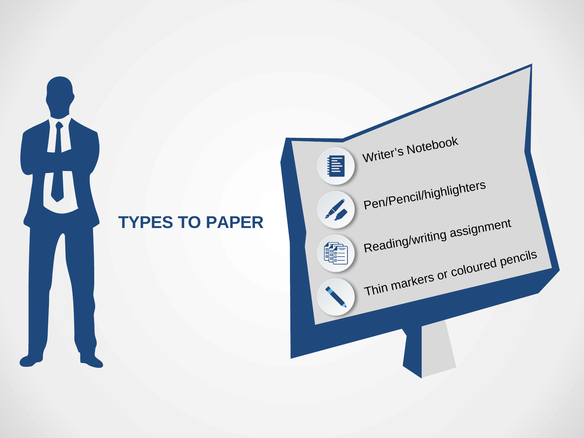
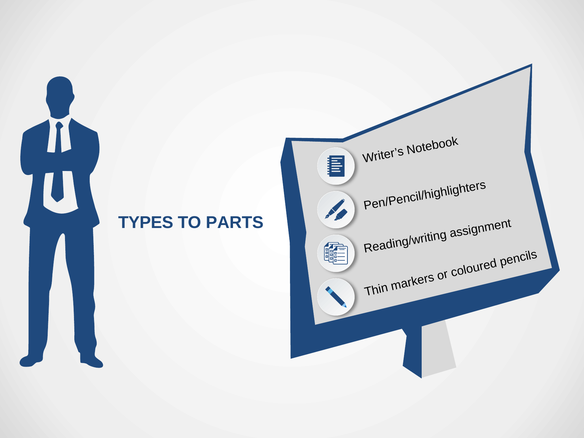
PAPER: PAPER -> PARTS (235, 223)
